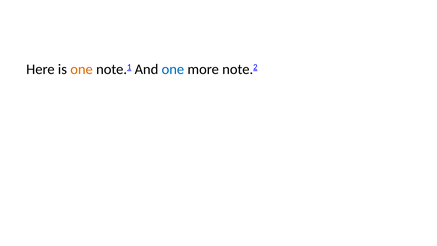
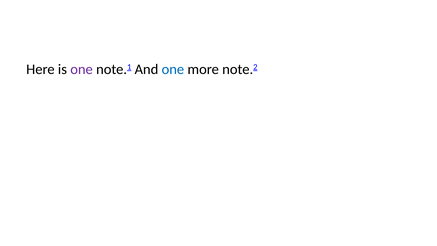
one colour: orange -> purple (82, 69)
